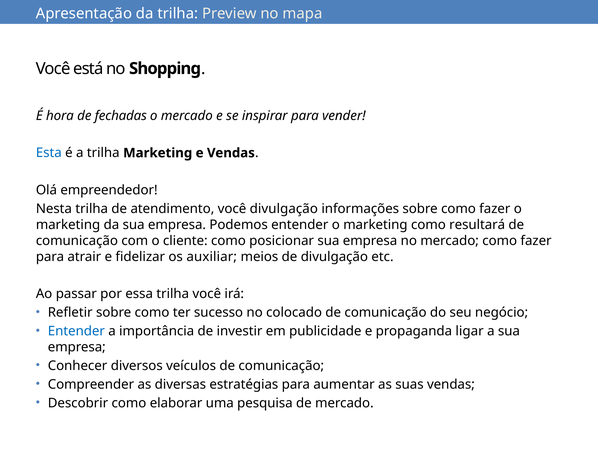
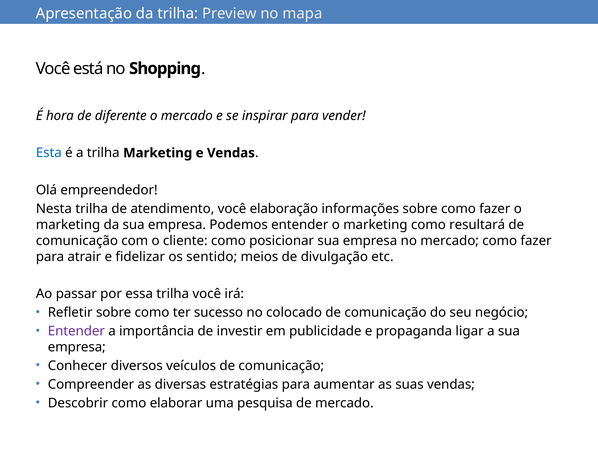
fechadas: fechadas -> diferente (121, 116)
você divulgação: divulgação -> elaboração (284, 209)
auxiliar: auxiliar -> sentido (212, 256)
Entender colour: blue -> purple (76, 331)
